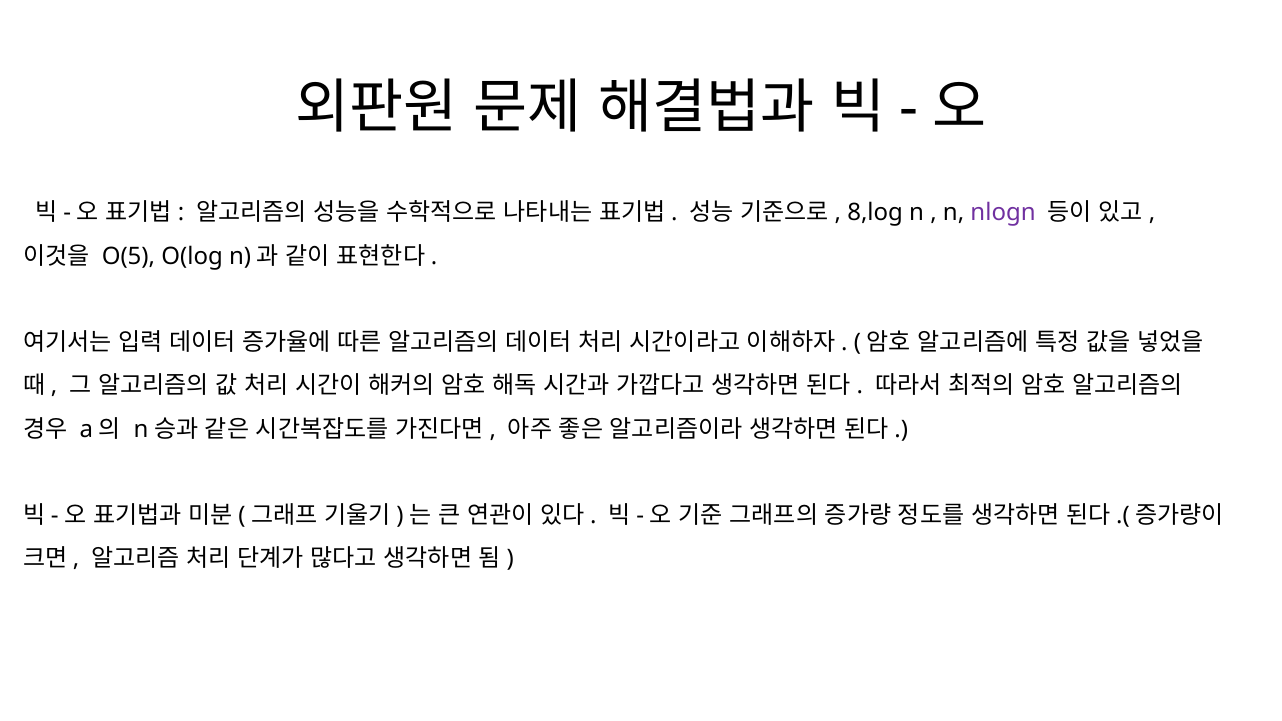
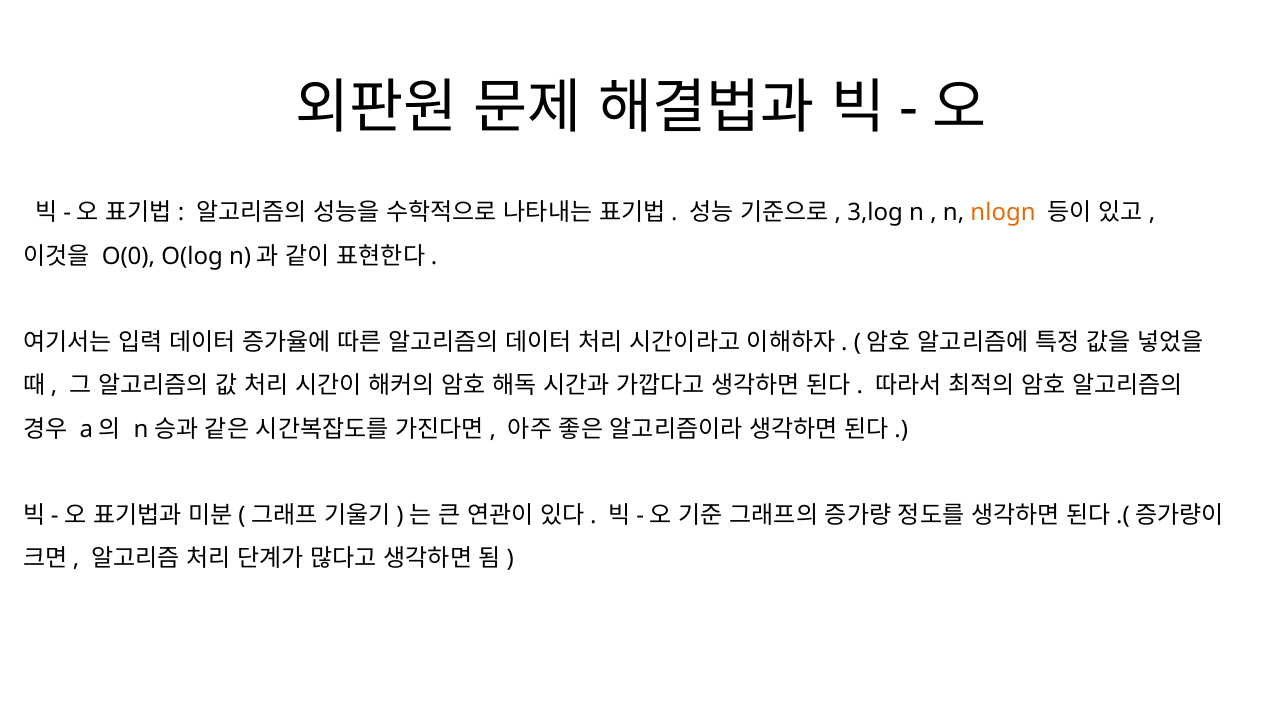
8,log: 8,log -> 3,log (875, 213)
nlogn colour: purple -> orange (1003, 213)
O(5: O(5 -> O(0 (128, 256)
